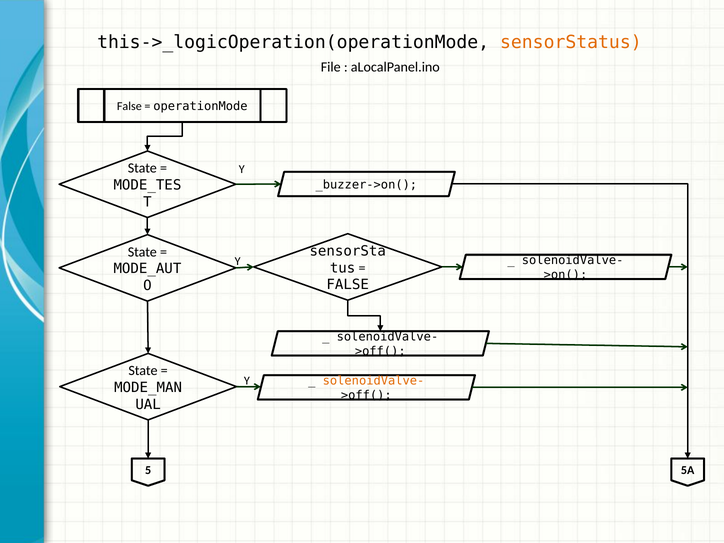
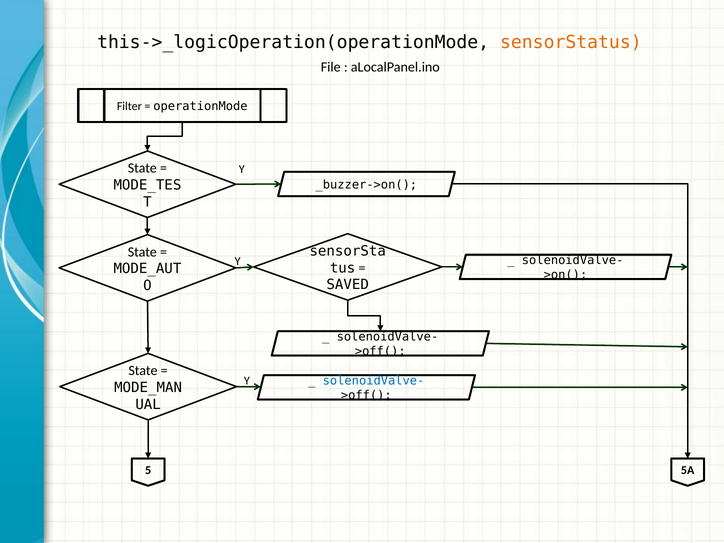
False: False -> Filter (129, 106)
FALSE: FALSE -> SAVED (348, 285)
solenoidValve- colour: orange -> blue (374, 381)
